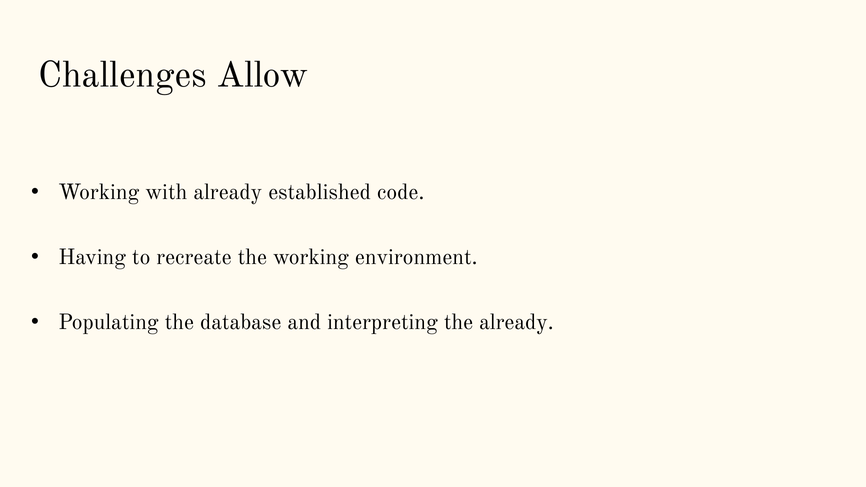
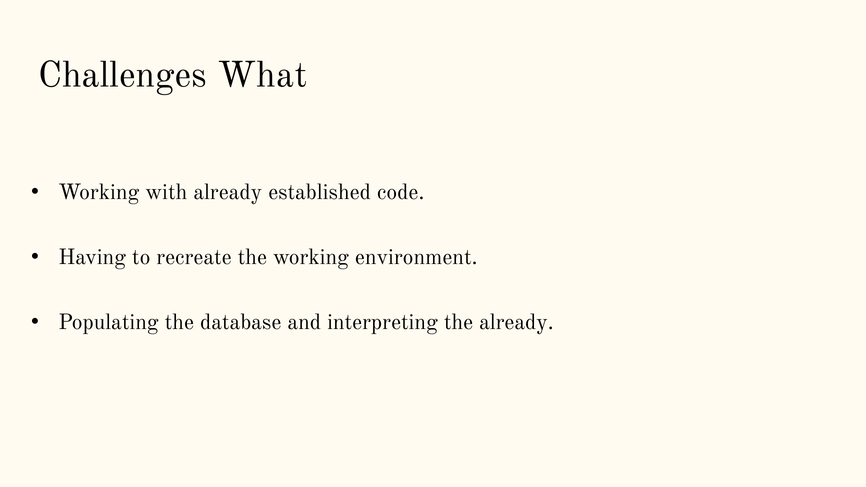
Allow: Allow -> What (262, 75)
